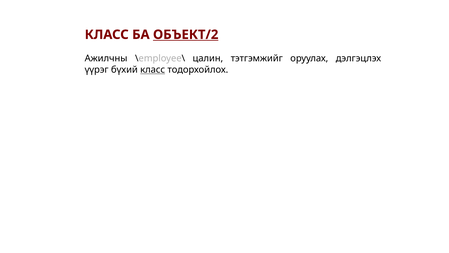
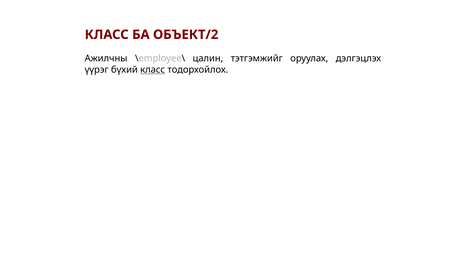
ОБЪЕКТ/2 underline: present -> none (186, 35)
